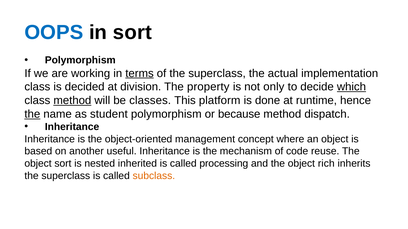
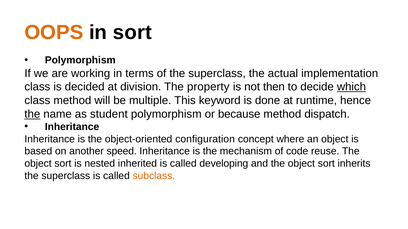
OOPS colour: blue -> orange (54, 33)
terms underline: present -> none (140, 73)
only: only -> then (274, 87)
method underline: present -> none (72, 101)
classes: classes -> multiple (150, 101)
platform: platform -> keyword (220, 101)
management: management -> configuration (205, 139)
useful: useful -> speed (122, 152)
processing: processing -> developing (224, 164)
and the object rich: rich -> sort (326, 164)
